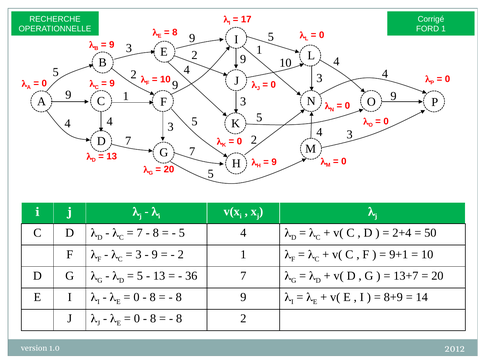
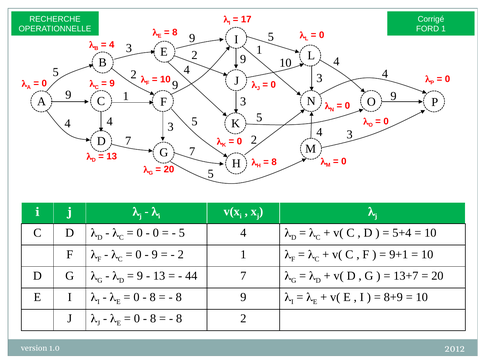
9: 9 -> 4 (112, 45)
9: 9 -> 8 (274, 162)
7: 7 -> 0 (140, 233)
8: 8 -> 0 (156, 233)
2+4: 2+4 -> 5+4 (402, 233)
50: 50 -> 10 (430, 233)
3: 3 -> 0 (139, 255)
5: 5 -> 9 (140, 276)
36: 36 -> 44 (191, 276)
14: 14 -> 10 (422, 298)
